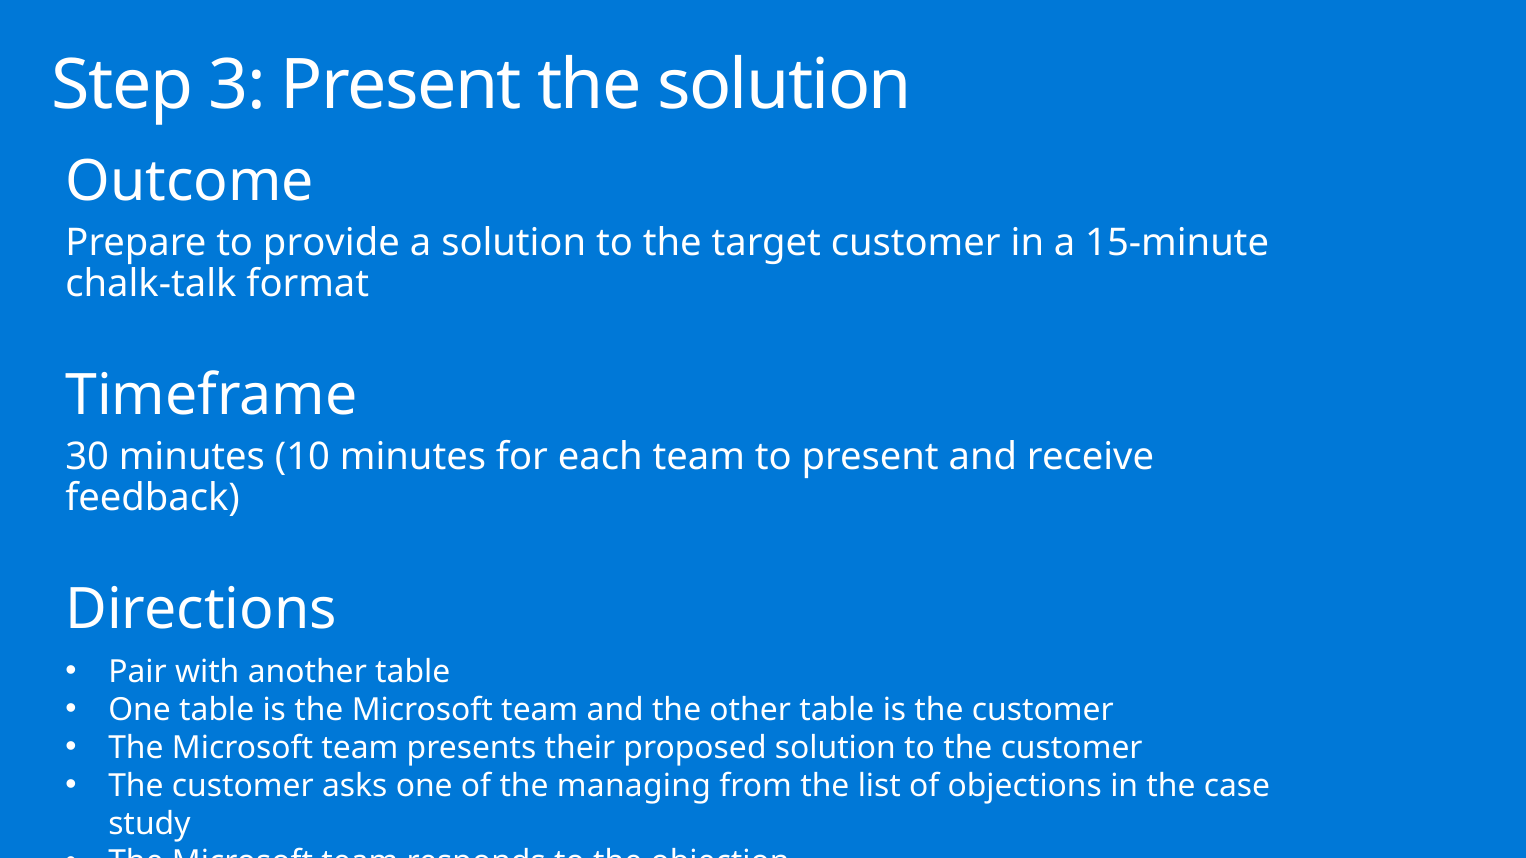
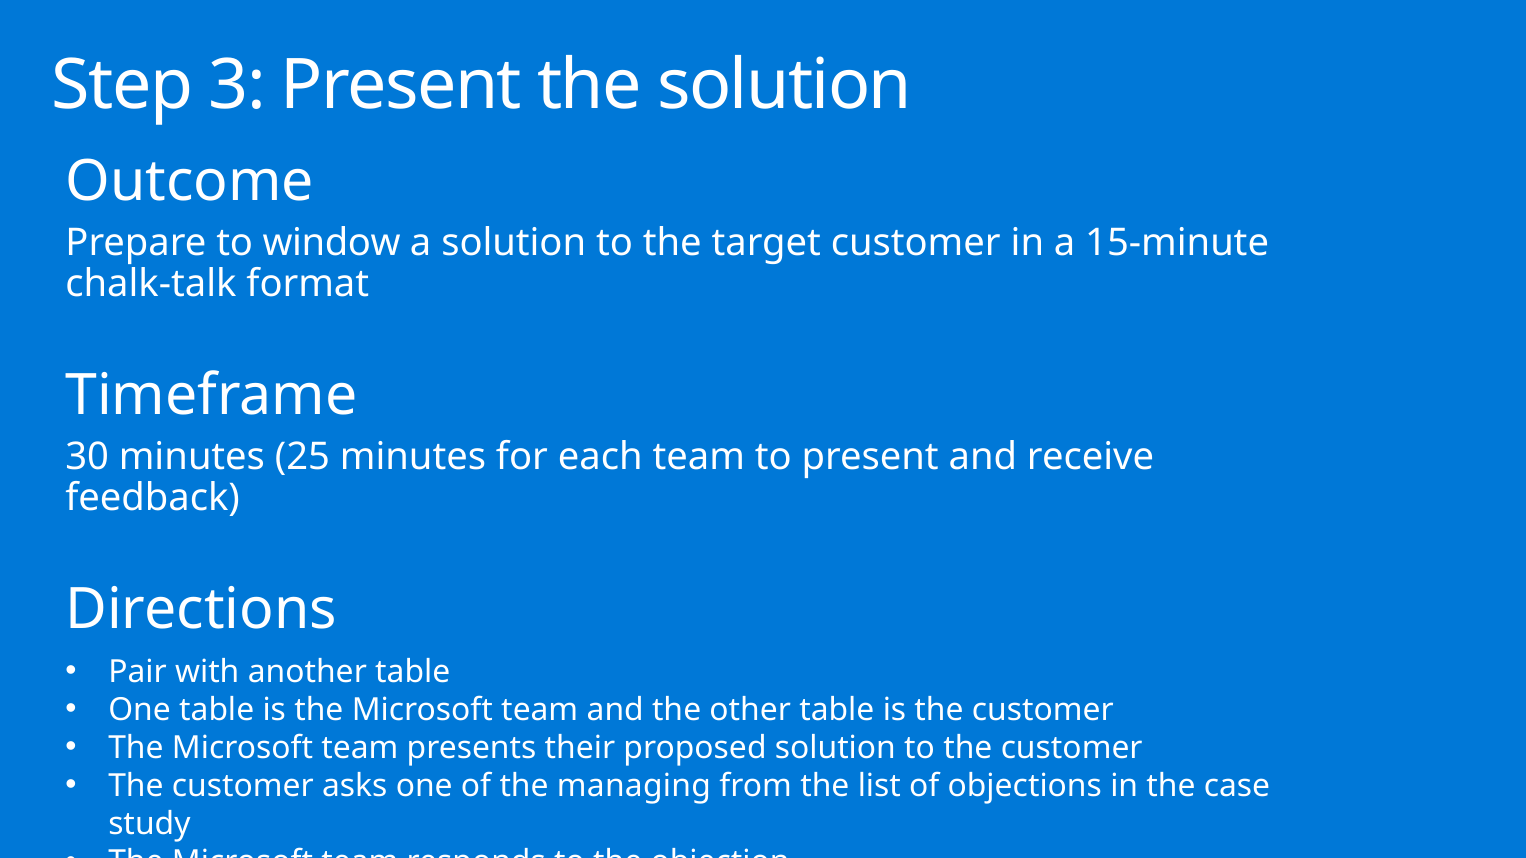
provide: provide -> window (332, 243)
10: 10 -> 25 (302, 457)
